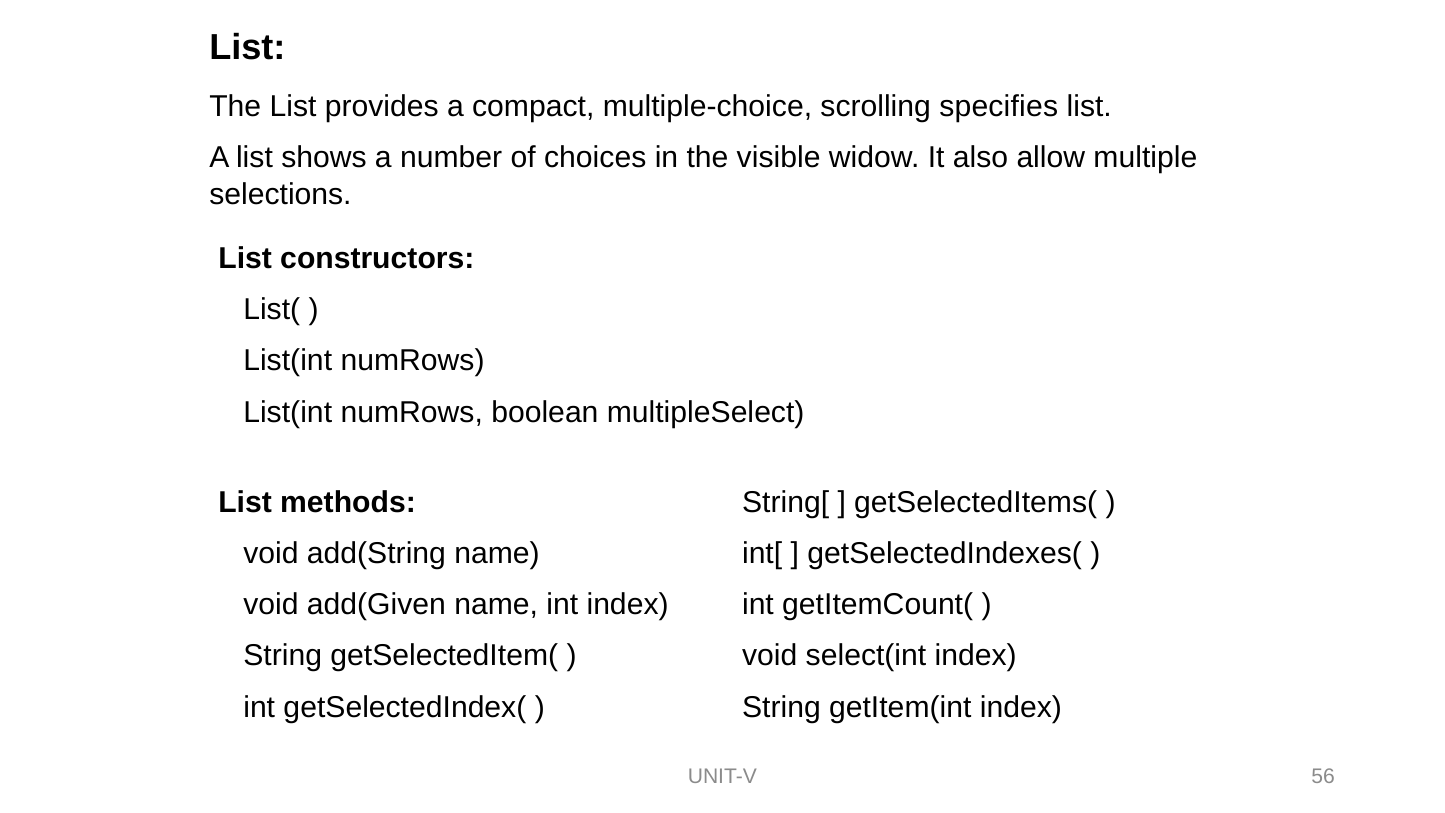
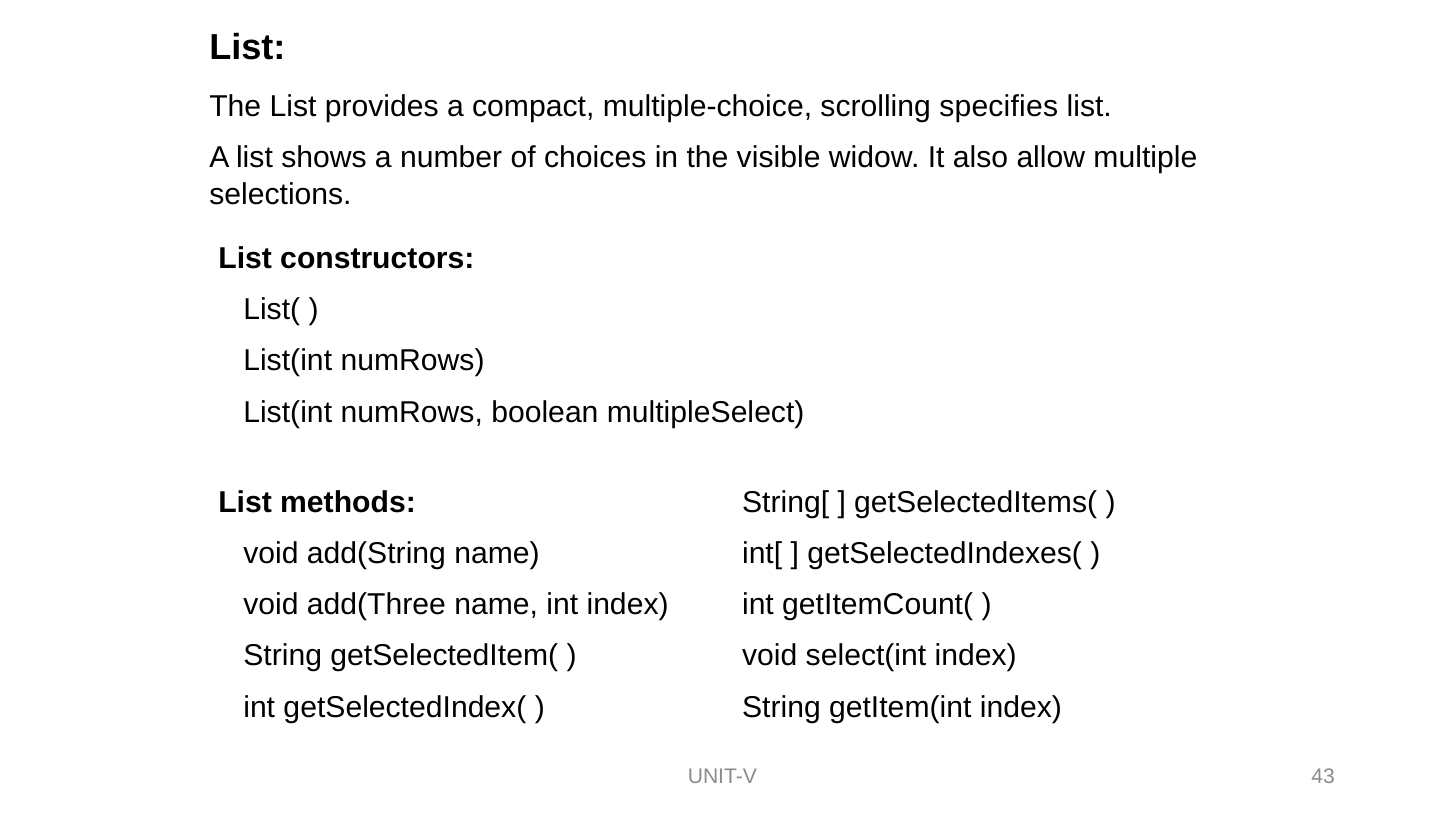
add(Given: add(Given -> add(Three (376, 605)
56: 56 -> 43 (1323, 776)
